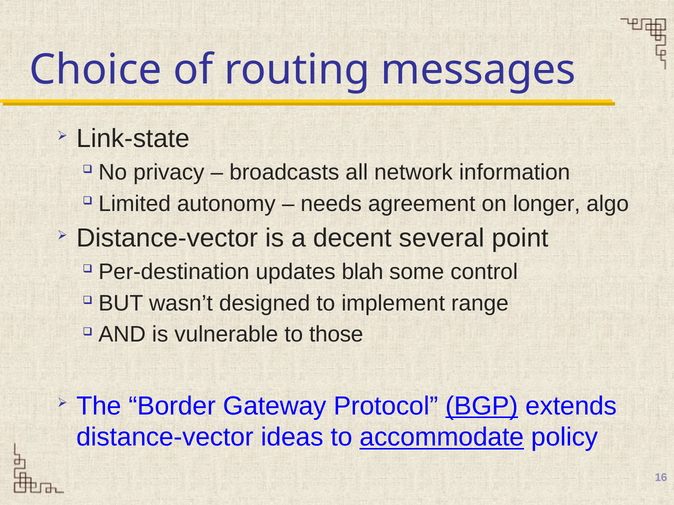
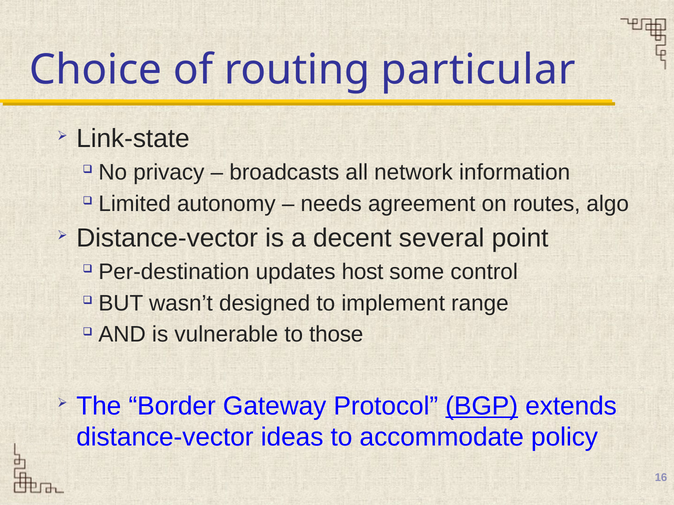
messages: messages -> particular (478, 70)
longer: longer -> routes (547, 204)
blah: blah -> host (363, 272)
accommodate underline: present -> none (442, 438)
